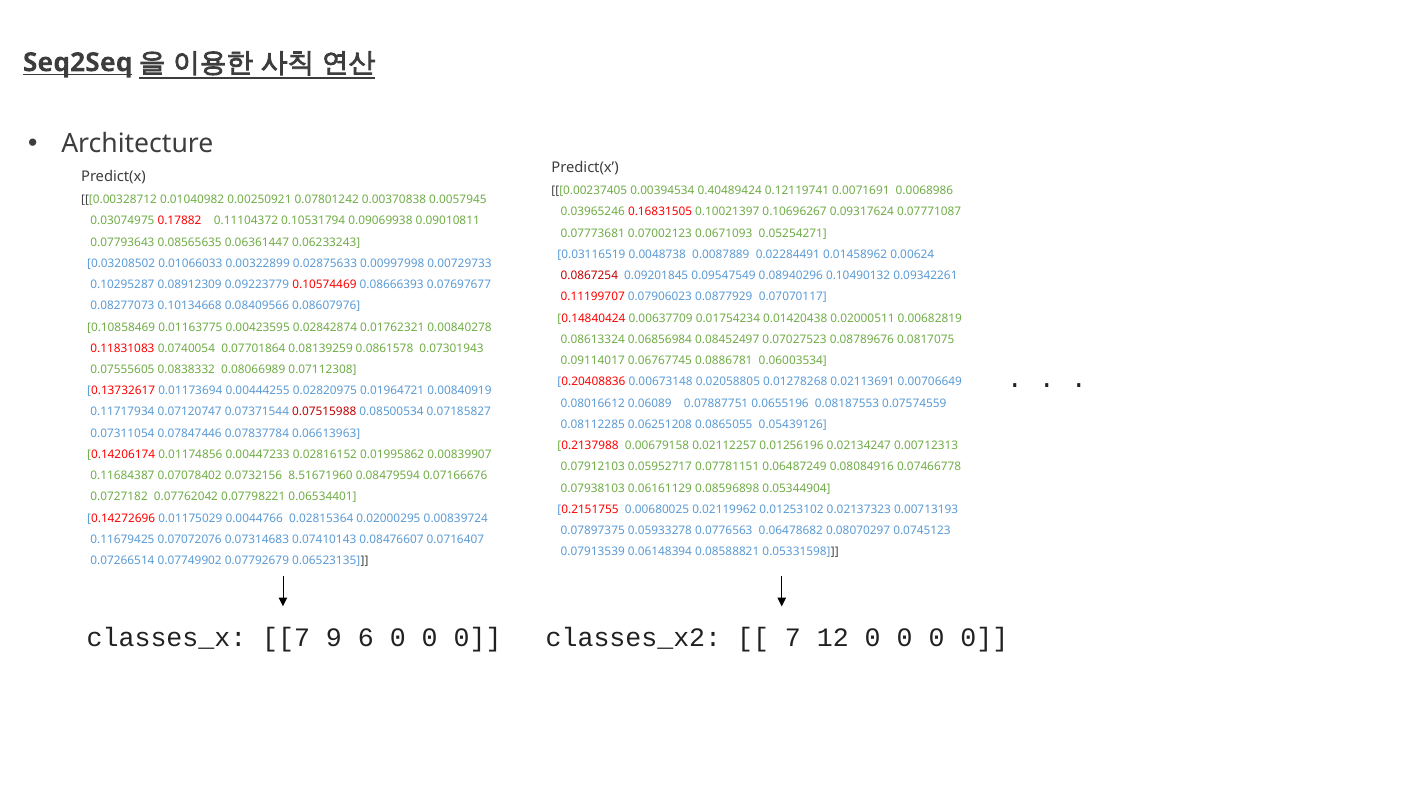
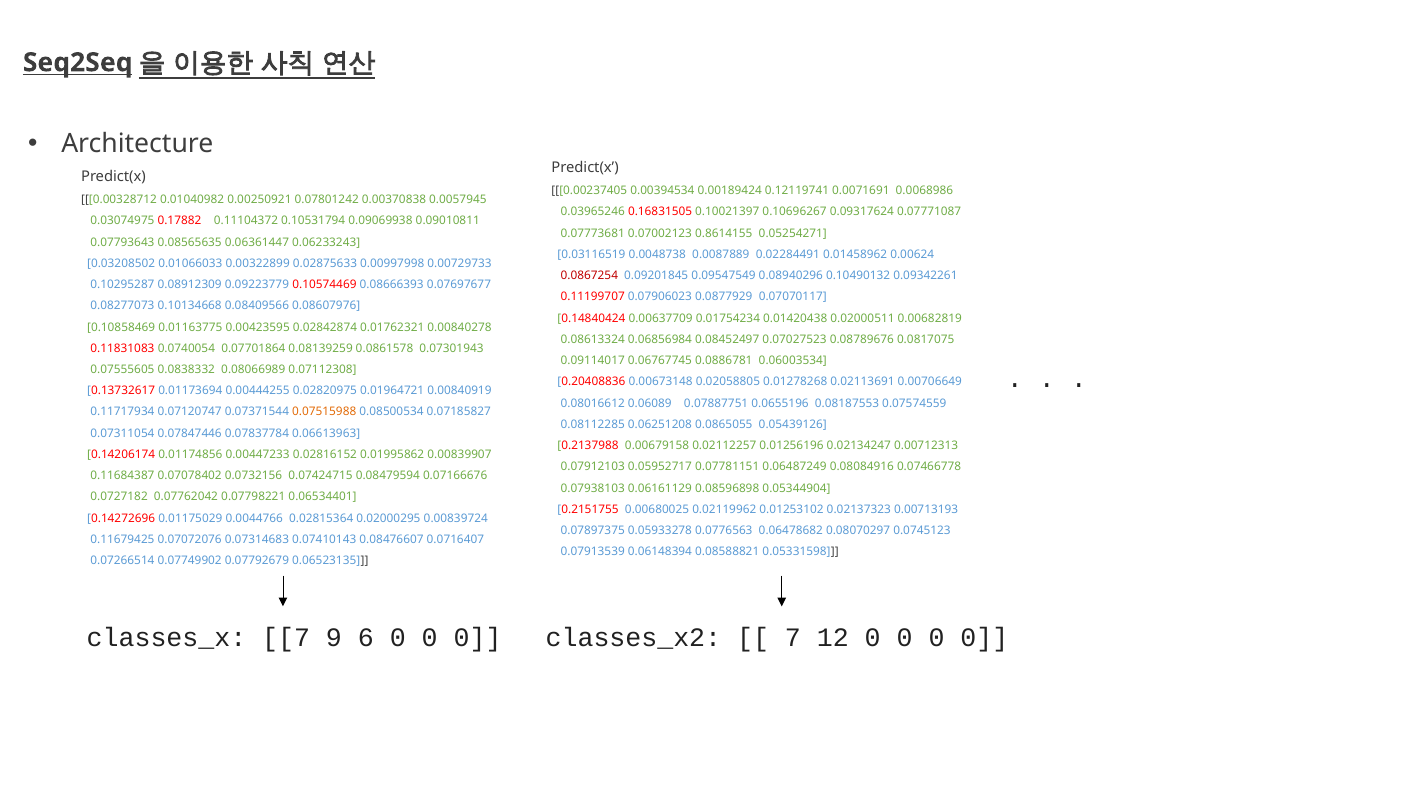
0.40489424: 0.40489424 -> 0.00189424 (730, 191)
0.0671093: 0.0671093 -> 0.8614155 (724, 233)
0.07515988 colour: red -> orange (324, 412)
8.51671960: 8.51671960 -> 0.07424715 (320, 476)
